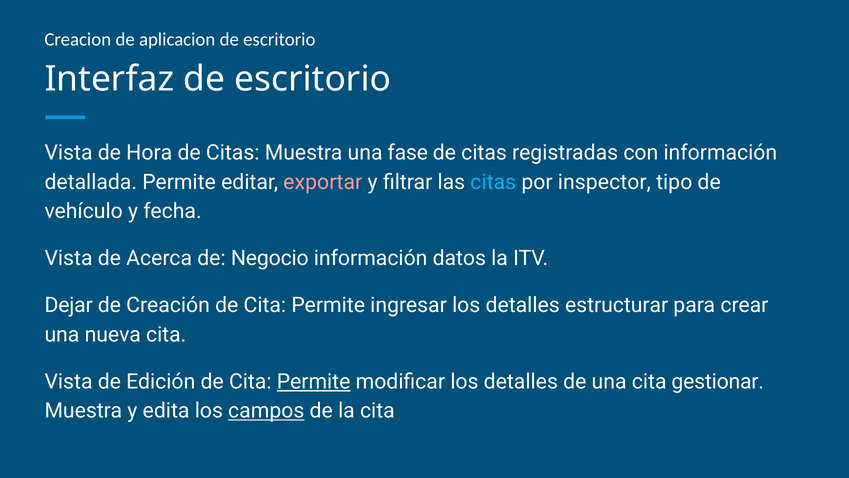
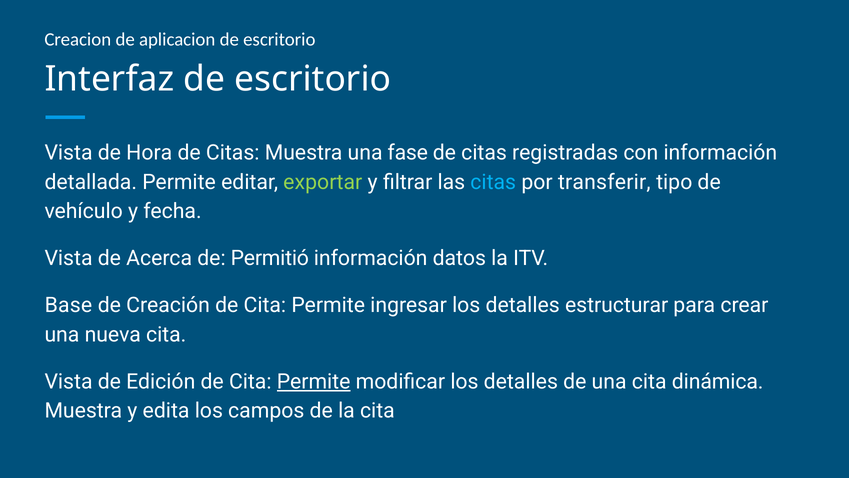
exportar colour: pink -> light green (323, 182)
inspector: inspector -> transferir (604, 182)
Negocio: Negocio -> Permitió (270, 258)
Dejar: Dejar -> Base (68, 305)
gestionar: gestionar -> dinámica (718, 381)
campos underline: present -> none (266, 411)
